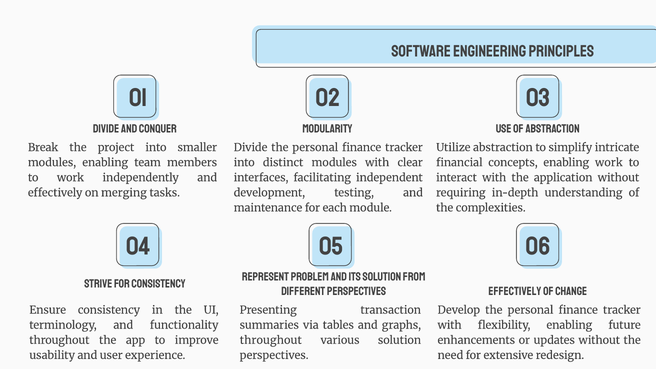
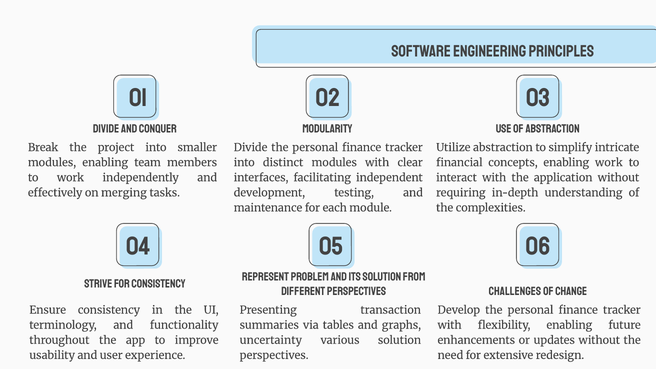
Effectively: Effectively -> Challenges (515, 291)
throughout: throughout -> uncertainty (271, 340)
